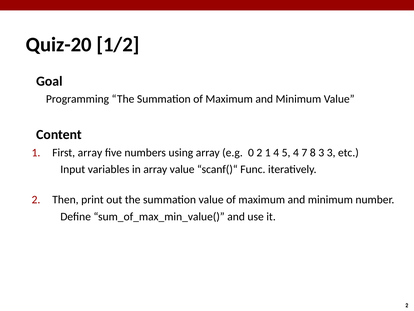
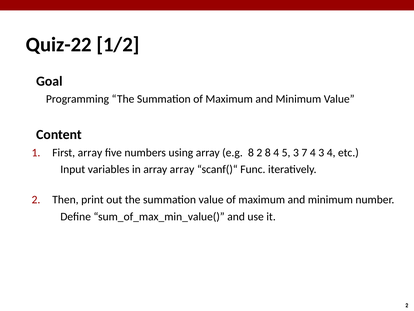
Quiz-20: Quiz-20 -> Quiz-22 (59, 45)
e.g 0: 0 -> 8 (251, 152)
2 1: 1 -> 8 (268, 152)
5 4: 4 -> 3 (296, 152)
7 8: 8 -> 4 (313, 152)
3 3: 3 -> 4 (331, 152)
array value: value -> array (182, 169)
